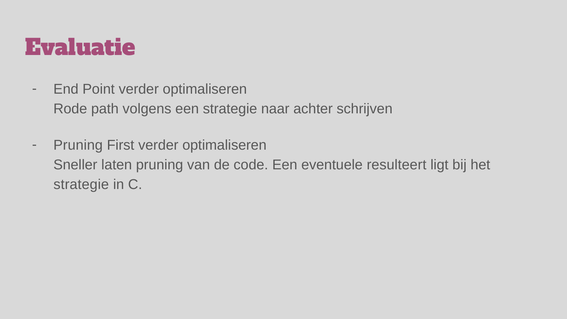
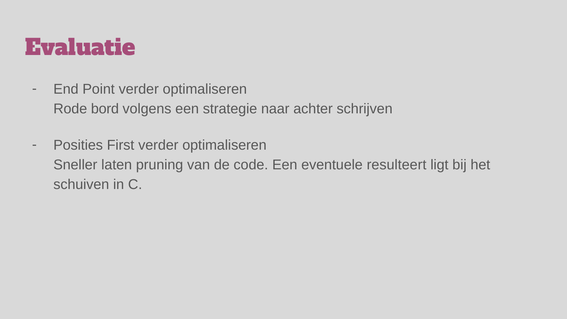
path: path -> bord (105, 109)
Pruning: Pruning -> Posities (78, 145)
strategie: strategie -> schuiven (81, 184)
